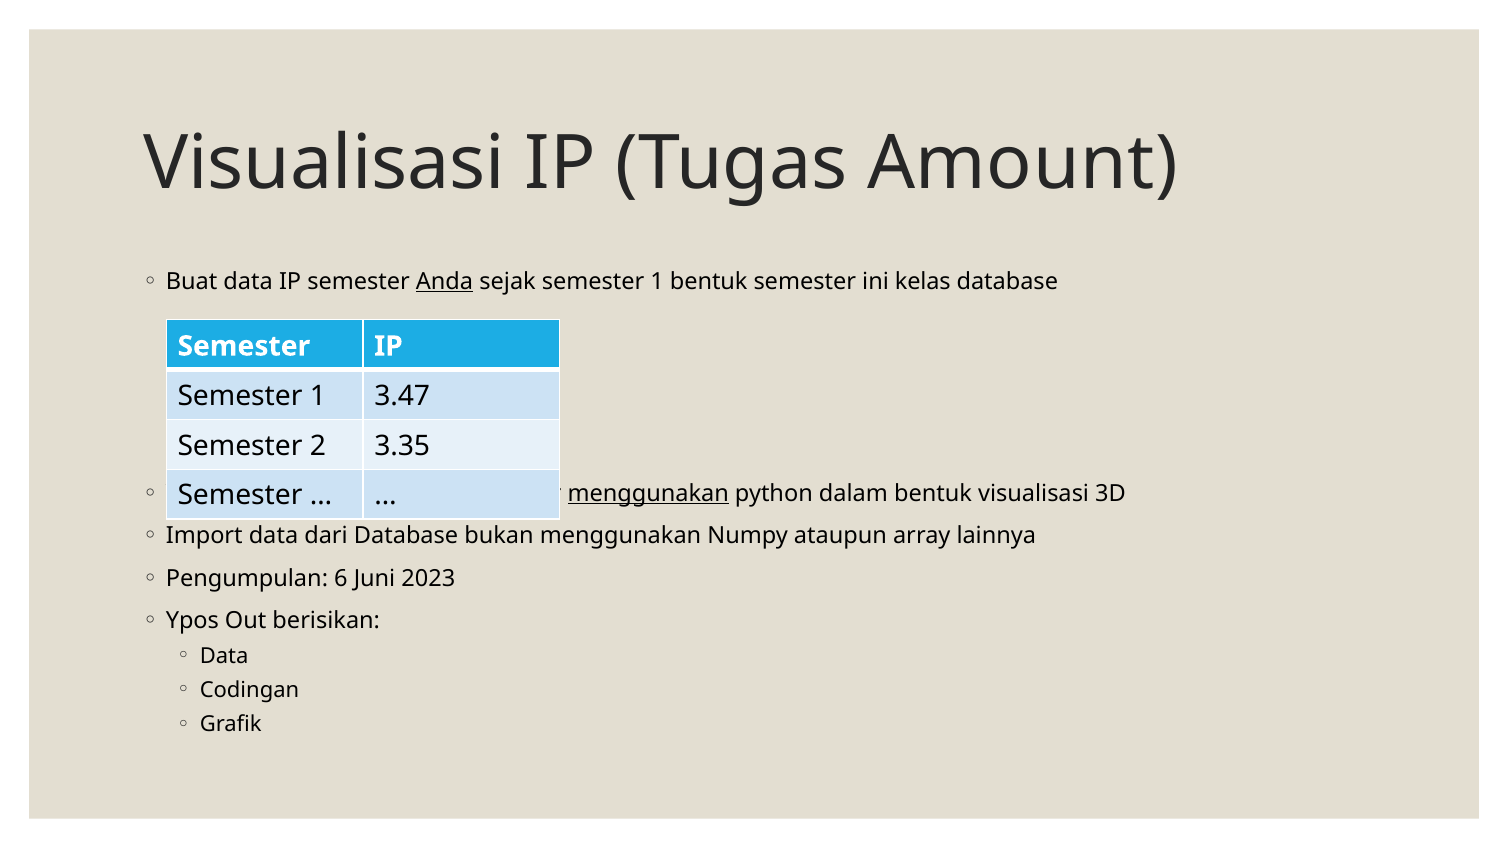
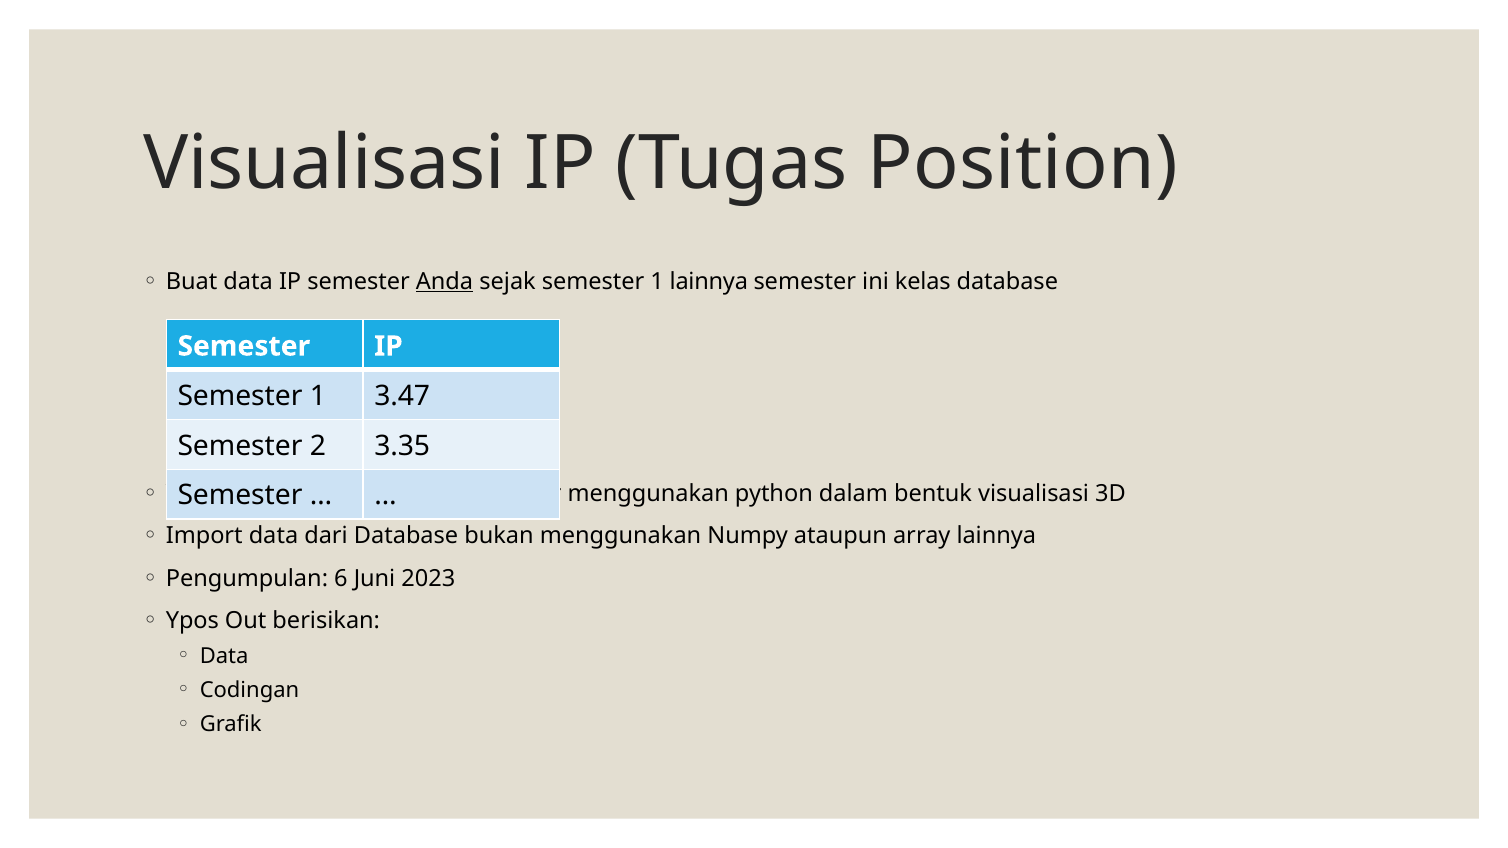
Amount: Amount -> Position (1023, 164)
1 bentuk: bentuk -> lainnya (709, 282)
menggunakan underline: present -> none (648, 494)
